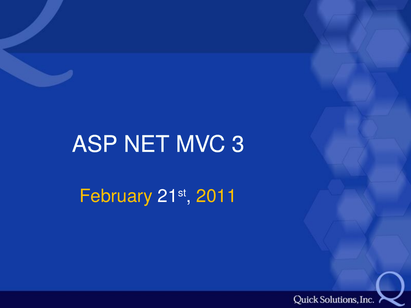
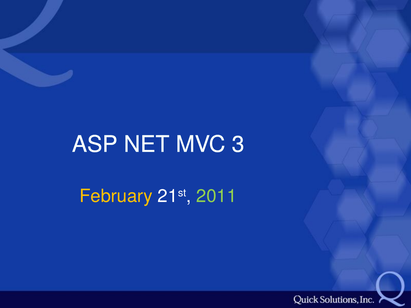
2011 colour: yellow -> light green (217, 196)
